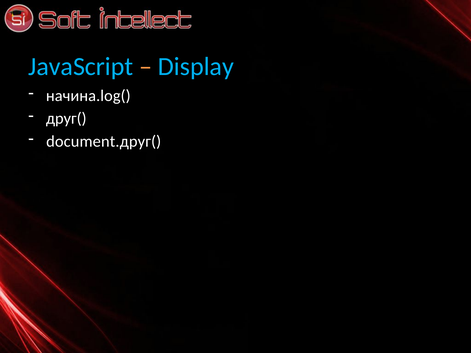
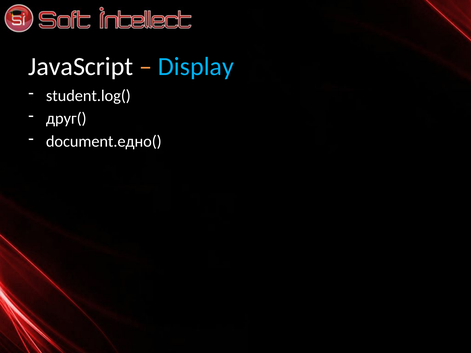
JavaScript colour: light blue -> white (81, 67)
начина.log(: начина.log( -> student.log( (88, 96)
document.друг(: document.друг( -> document.едно( (104, 141)
